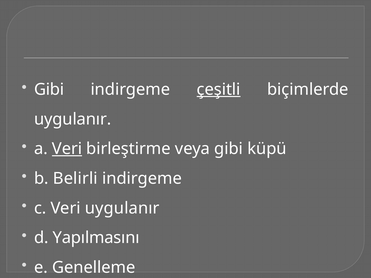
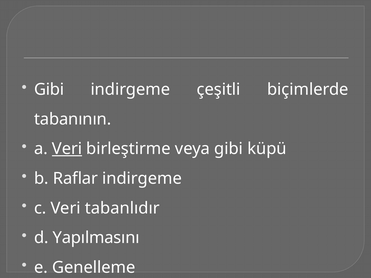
çeşitli underline: present -> none (219, 90)
uygulanır: uygulanır -> tabanının (73, 119)
Belirli: Belirli -> Raflar (75, 179)
Veri uygulanır: uygulanır -> tabanlıdır (122, 208)
